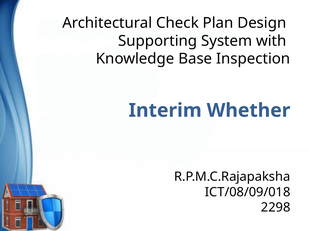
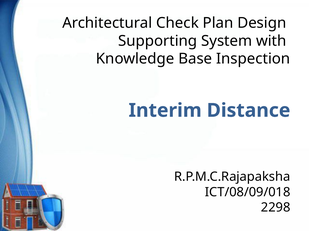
Whether: Whether -> Distance (249, 111)
